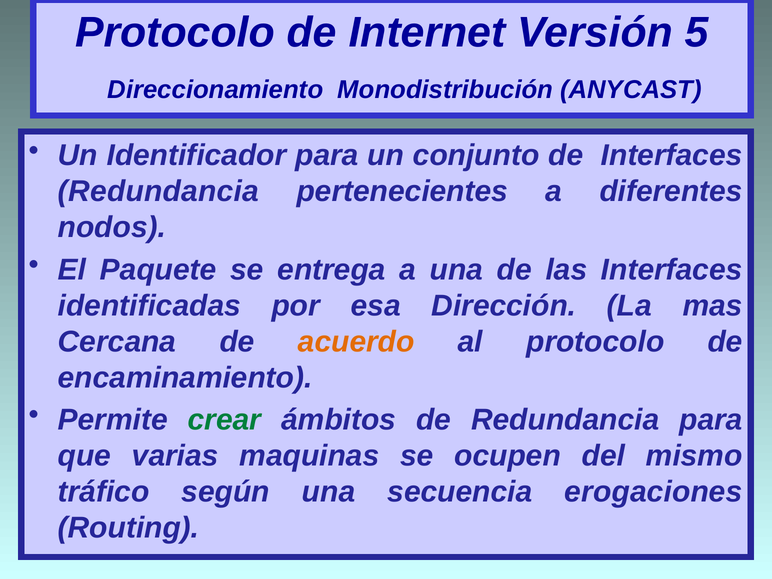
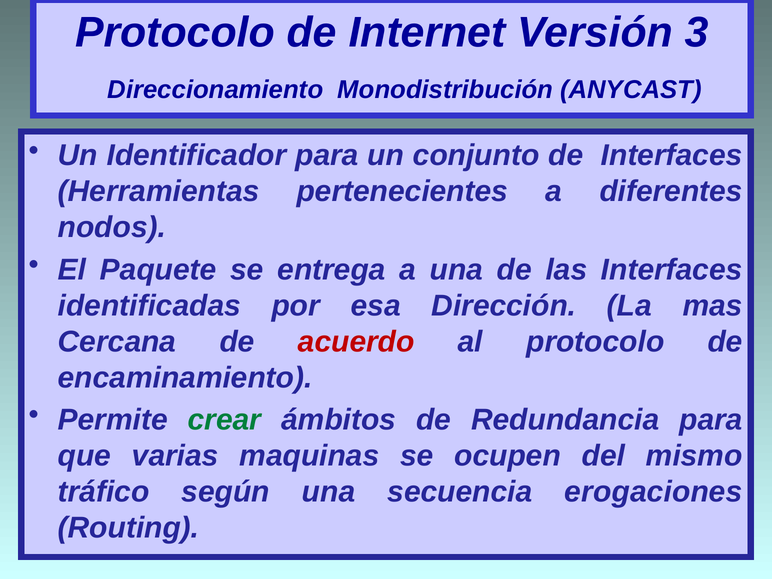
5: 5 -> 3 (697, 33)
Redundancia: Redundancia -> Herramientas (159, 192)
acuerdo colour: orange -> red (356, 342)
